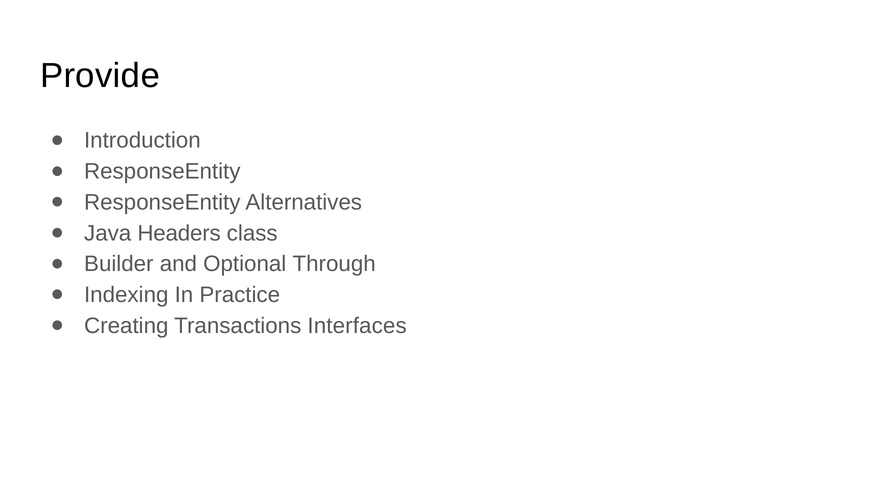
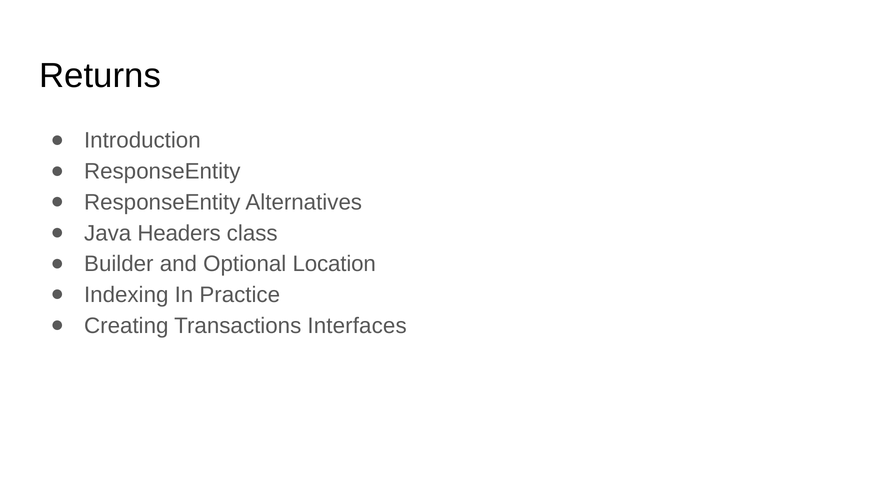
Provide: Provide -> Returns (100, 76)
Through: Through -> Location (334, 264)
